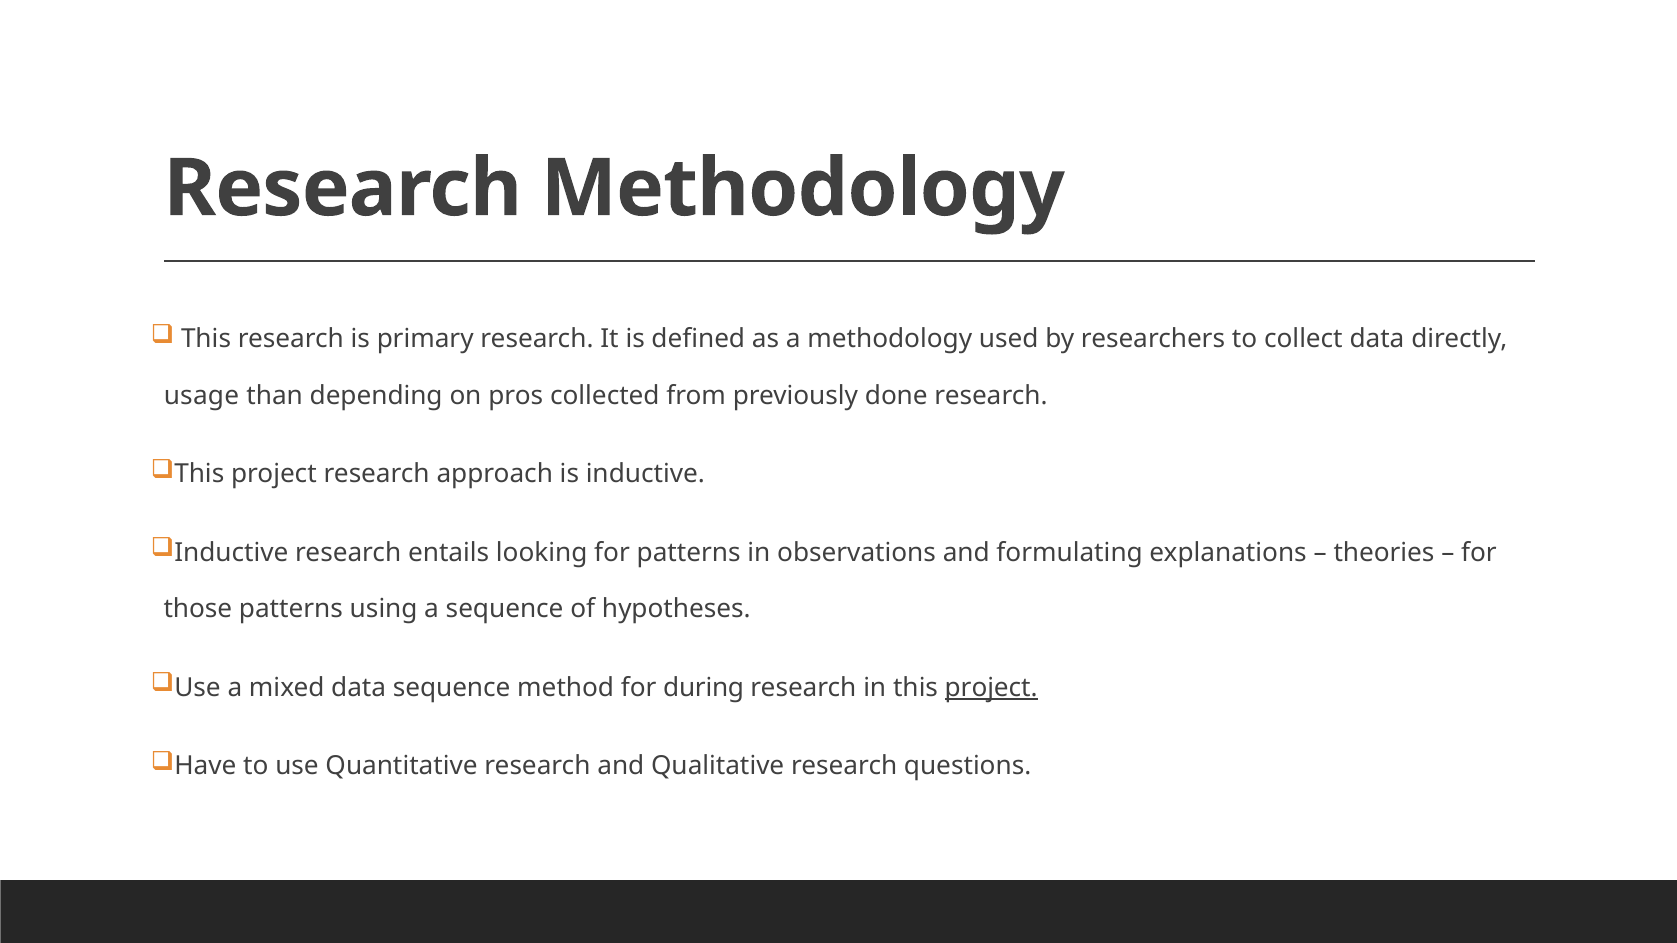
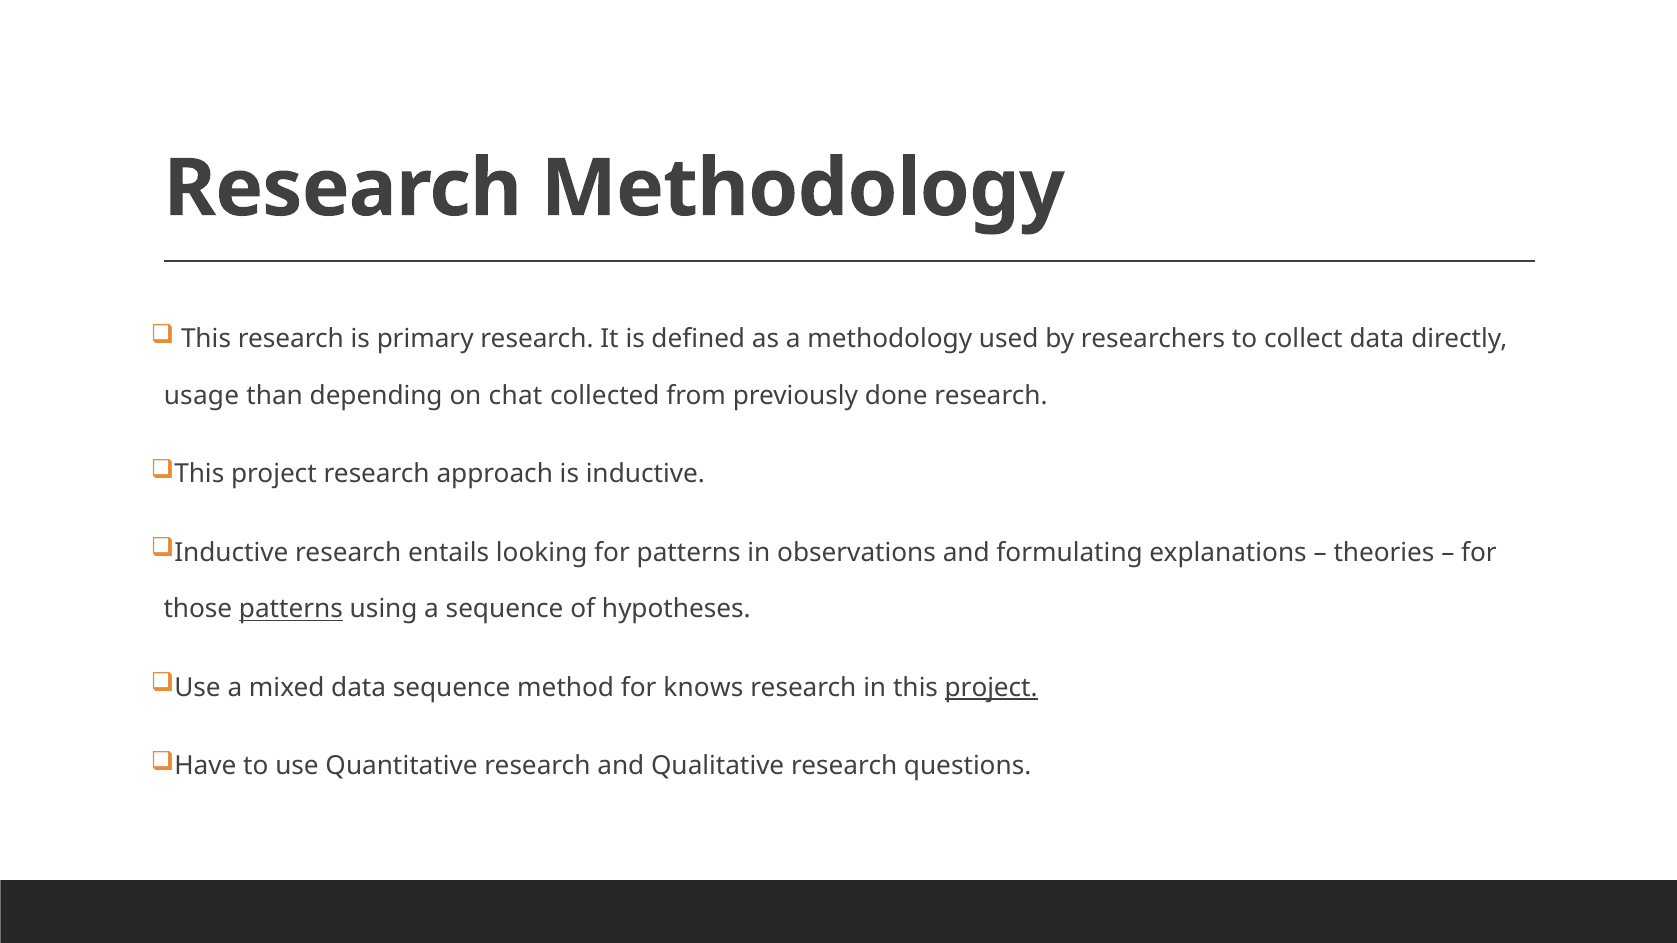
pros: pros -> chat (516, 396)
patterns underline: none -> present (291, 609)
during: during -> knows (703, 688)
